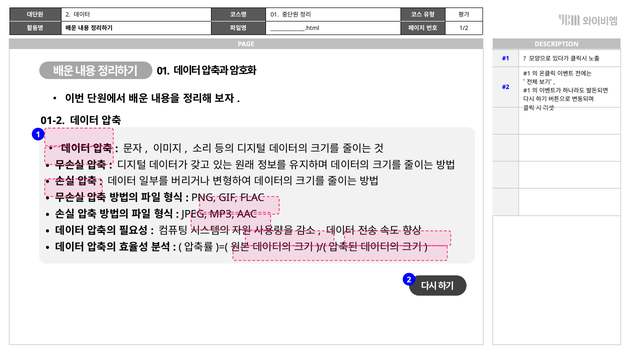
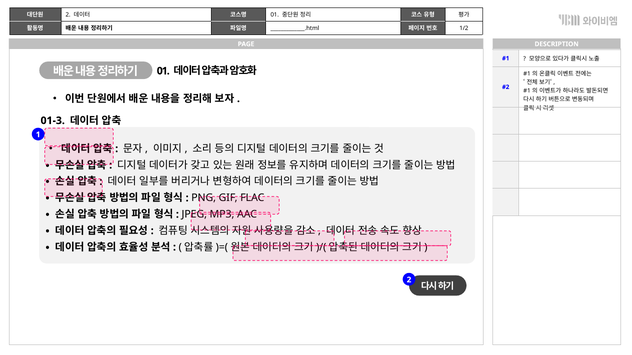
01-2: 01-2 -> 01-3 (53, 121)
